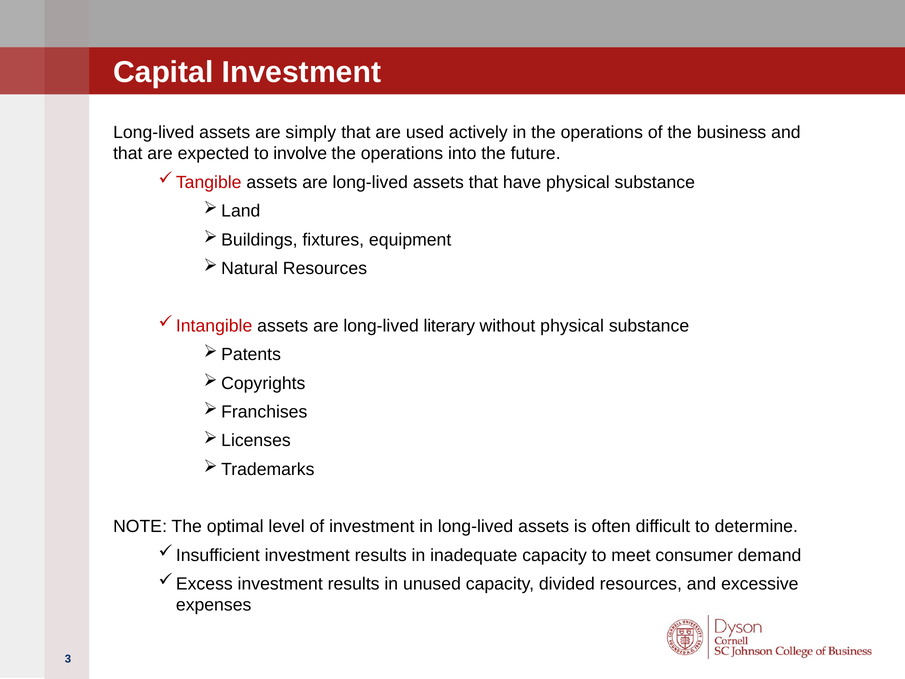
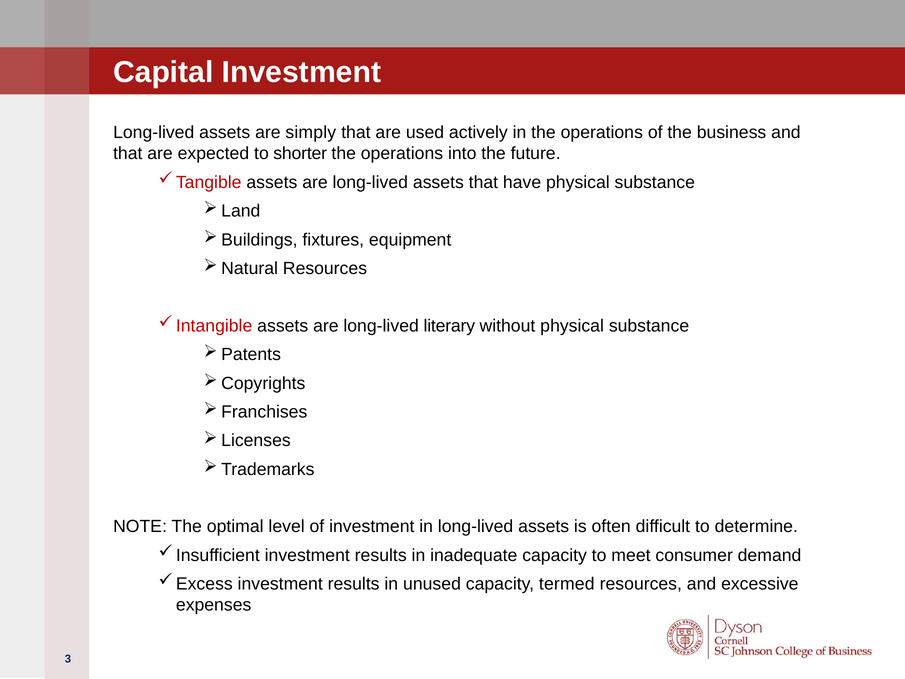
involve: involve -> shorter (300, 154)
divided: divided -> termed (567, 584)
